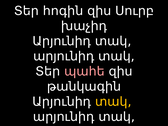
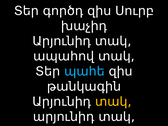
հոգին: հոգին -> գործդ (63, 11)
արյունիդ: արյունիդ -> ապահով (64, 56)
պահե colour: pink -> light blue (84, 71)
